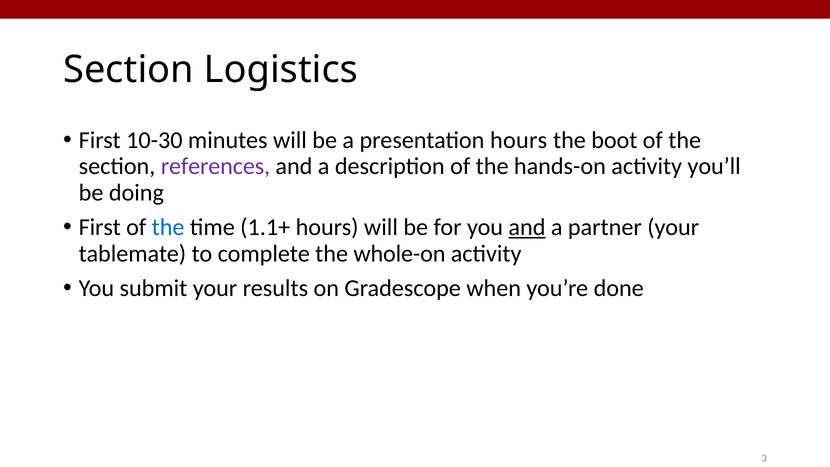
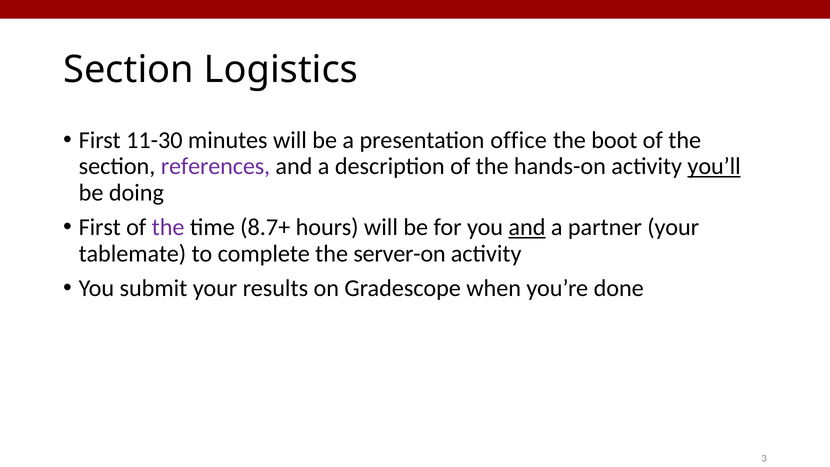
10-30: 10-30 -> 11-30 (154, 140)
presentation hours: hours -> office (519, 140)
you’ll underline: none -> present (714, 166)
the colour: blue -> purple (168, 227)
1.1+: 1.1+ -> 8.7+ (265, 227)
whole-on: whole-on -> server-on (400, 254)
